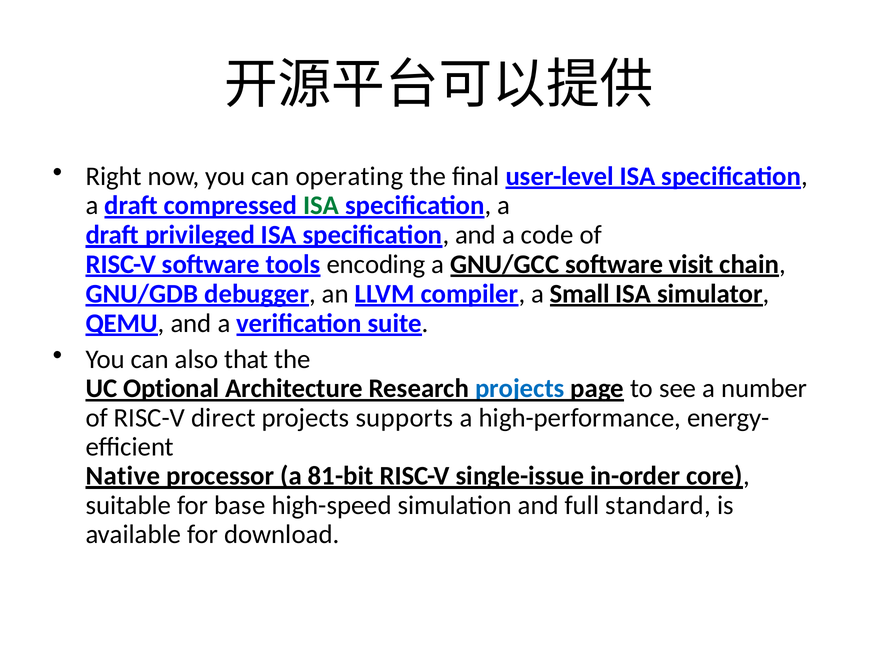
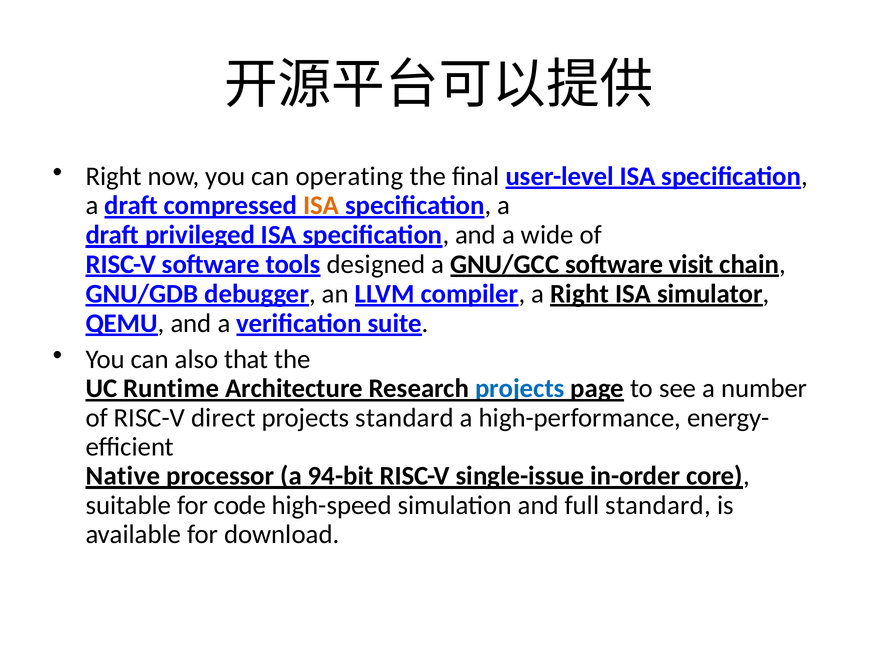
ISA colour: green -> orange (321, 205)
code: code -> wide (547, 235)
encoding: encoding -> designed (376, 264)
a Small: Small -> Right (580, 294)
Optional: Optional -> Runtime (171, 388)
projects supports: supports -> standard (404, 418)
81-bit: 81-bit -> 94-bit (341, 476)
base: base -> code (240, 505)
